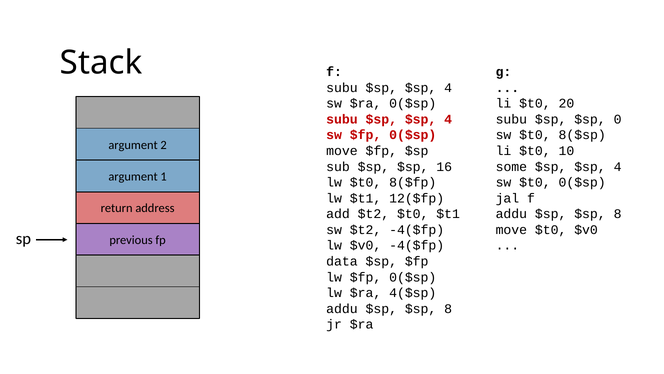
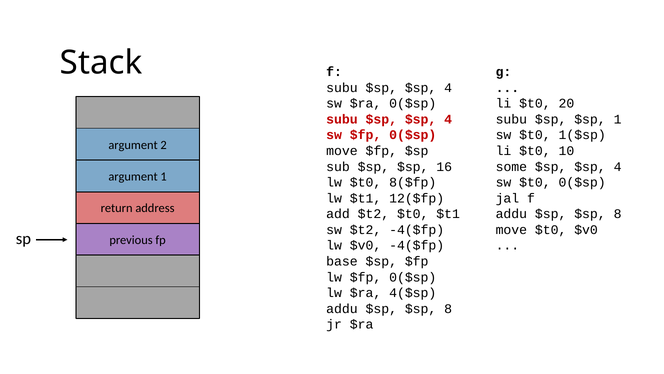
$sp 0: 0 -> 1 (618, 119)
8($sp: 8($sp -> 1($sp (582, 135)
data: data -> base (342, 261)
